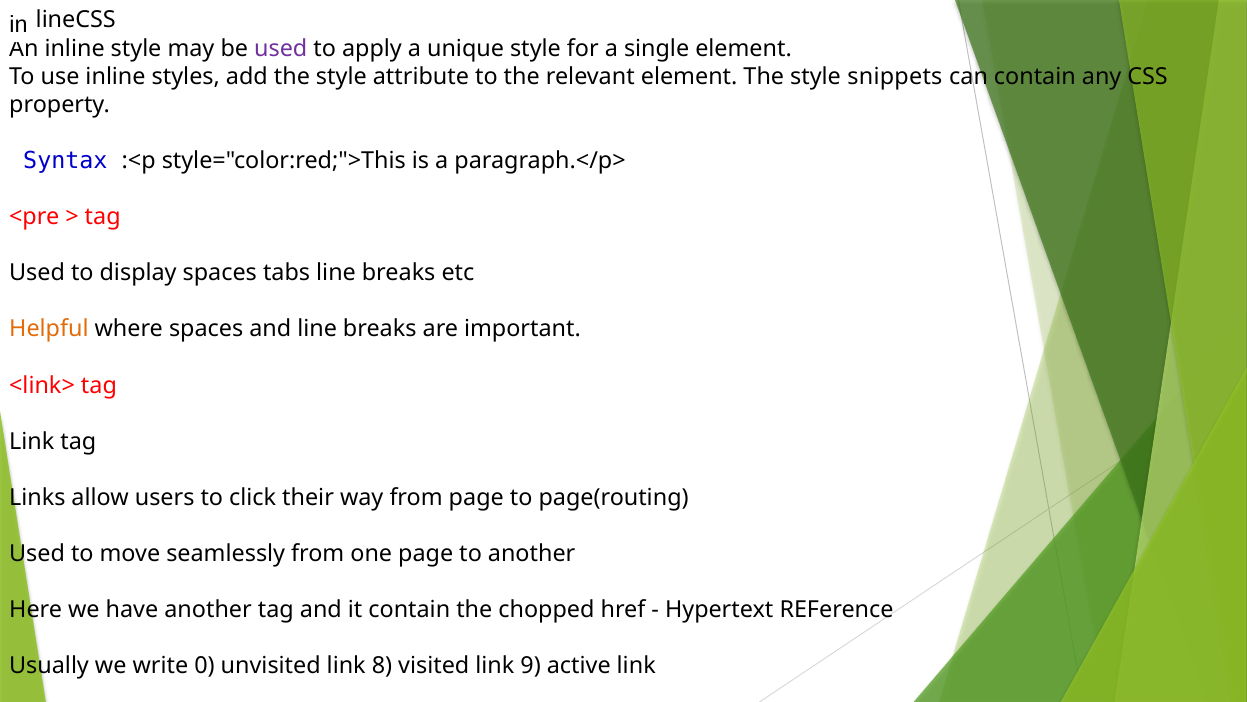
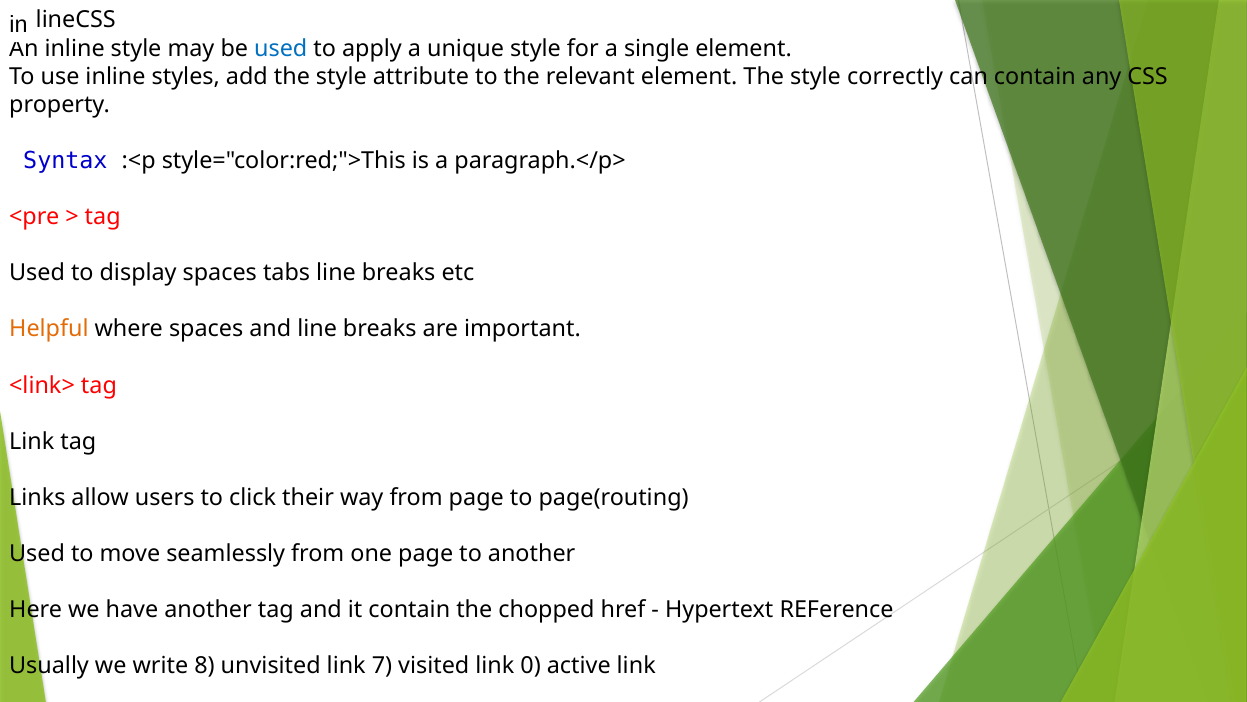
used colour: purple -> blue (281, 48)
snippets: snippets -> correctly (895, 76)
0: 0 -> 8 (205, 666)
8: 8 -> 7 (382, 666)
9: 9 -> 0 (531, 666)
